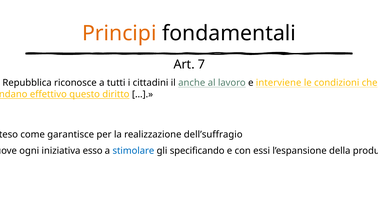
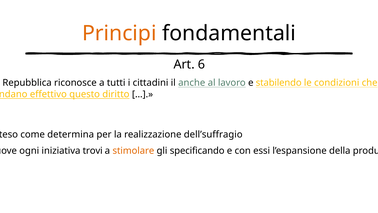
7: 7 -> 6 (202, 64)
interviene: interviene -> stabilendo (279, 83)
garantisce: garantisce -> determina (71, 134)
esso: esso -> trovi (93, 151)
stimolare colour: blue -> orange (133, 151)
